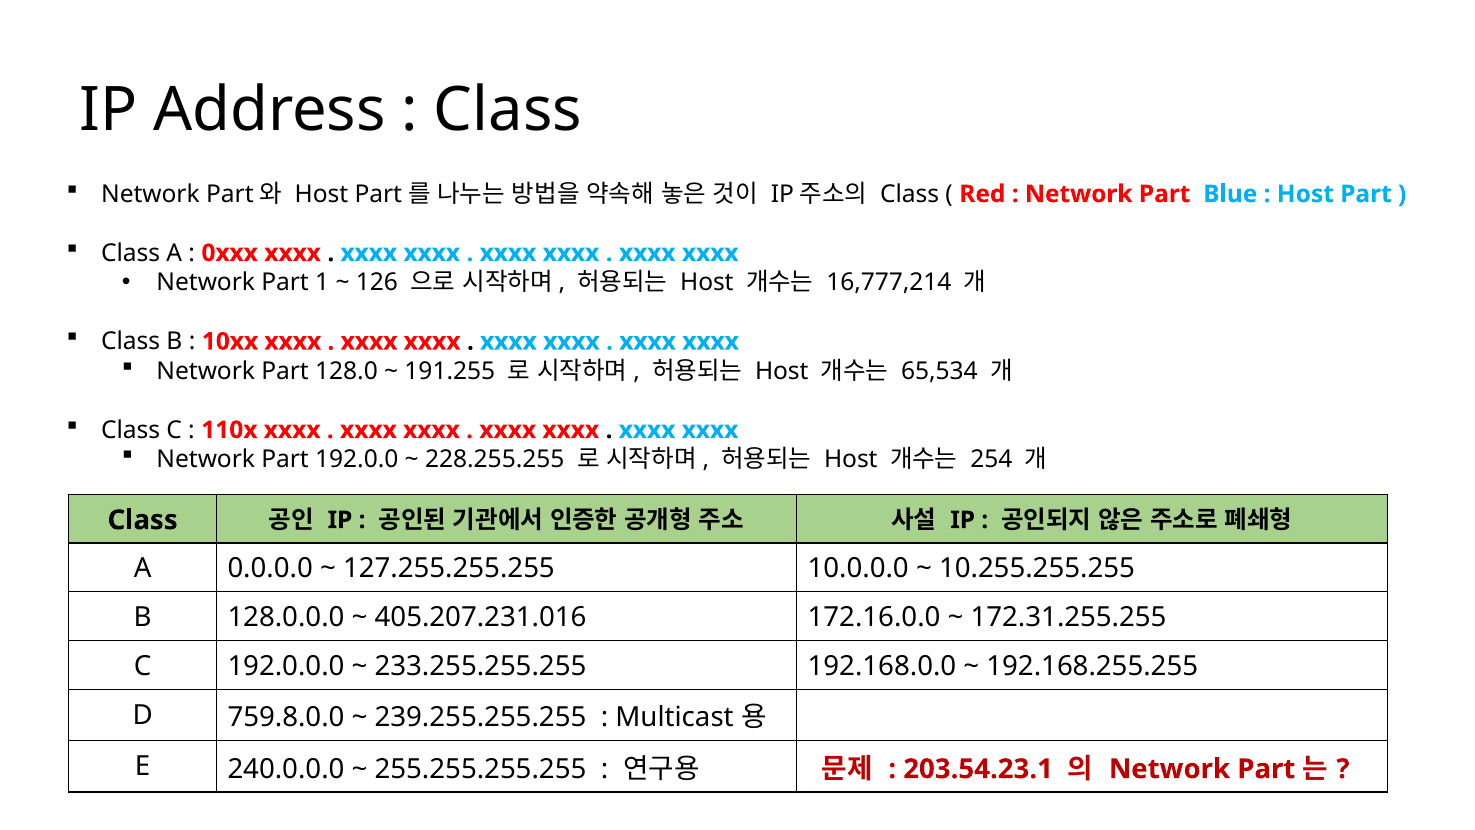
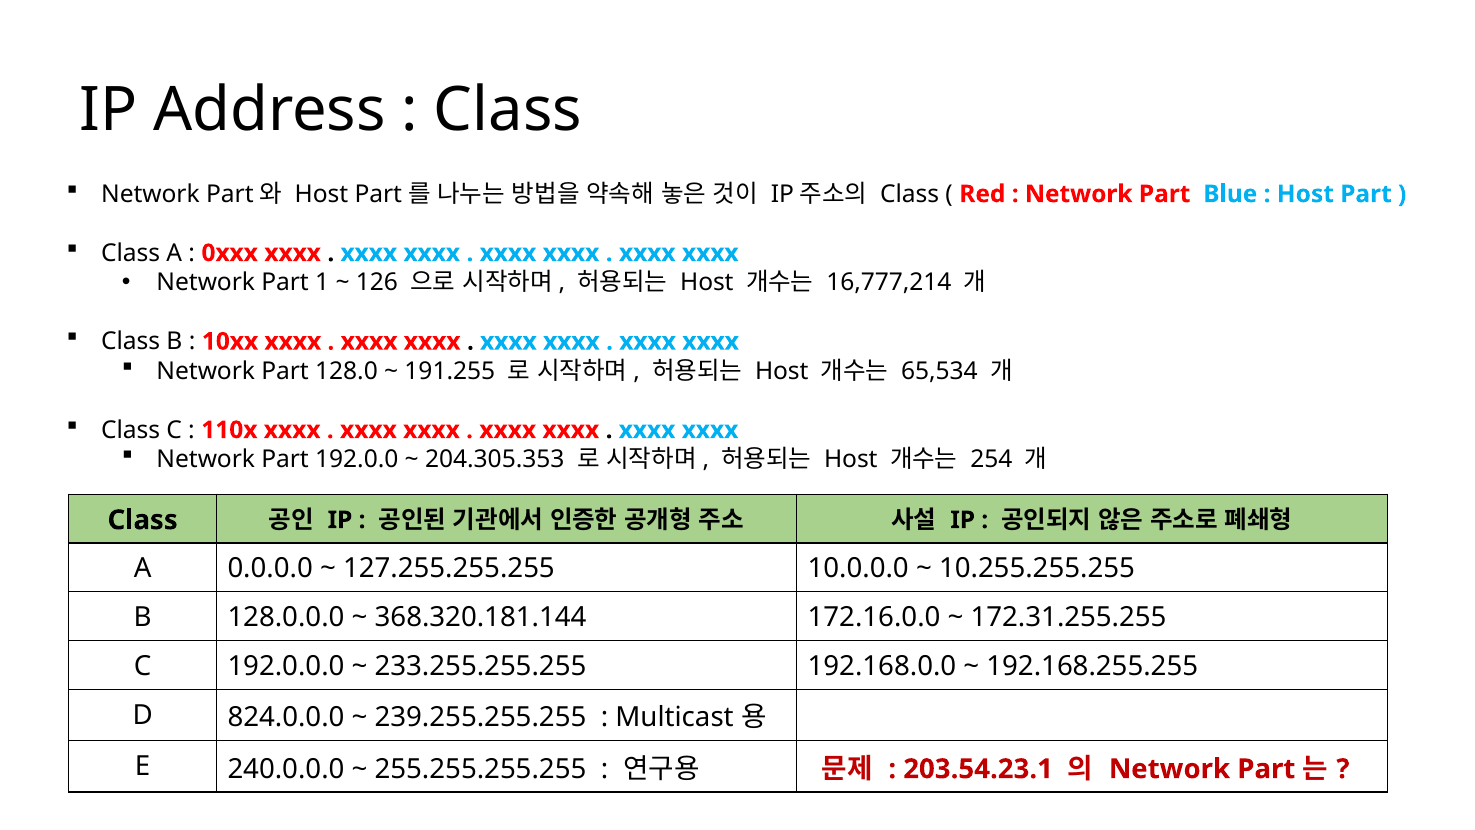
228.255.255: 228.255.255 -> 204.305.353 (495, 459)
405.207.231.016: 405.207.231.016 -> 368.320.181.144 (481, 617)
759.8.0.0: 759.8.0.0 -> 824.0.0.0 (286, 717)
